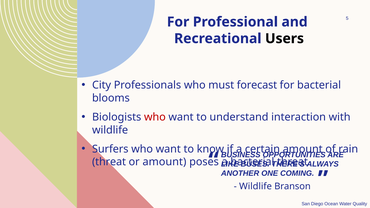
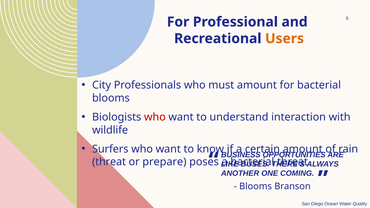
Users colour: black -> orange (285, 39)
must forecast: forecast -> amount (257, 85)
or amount: amount -> prepare (164, 162)
Wildlife: Wildlife -> Blooms (256, 186)
